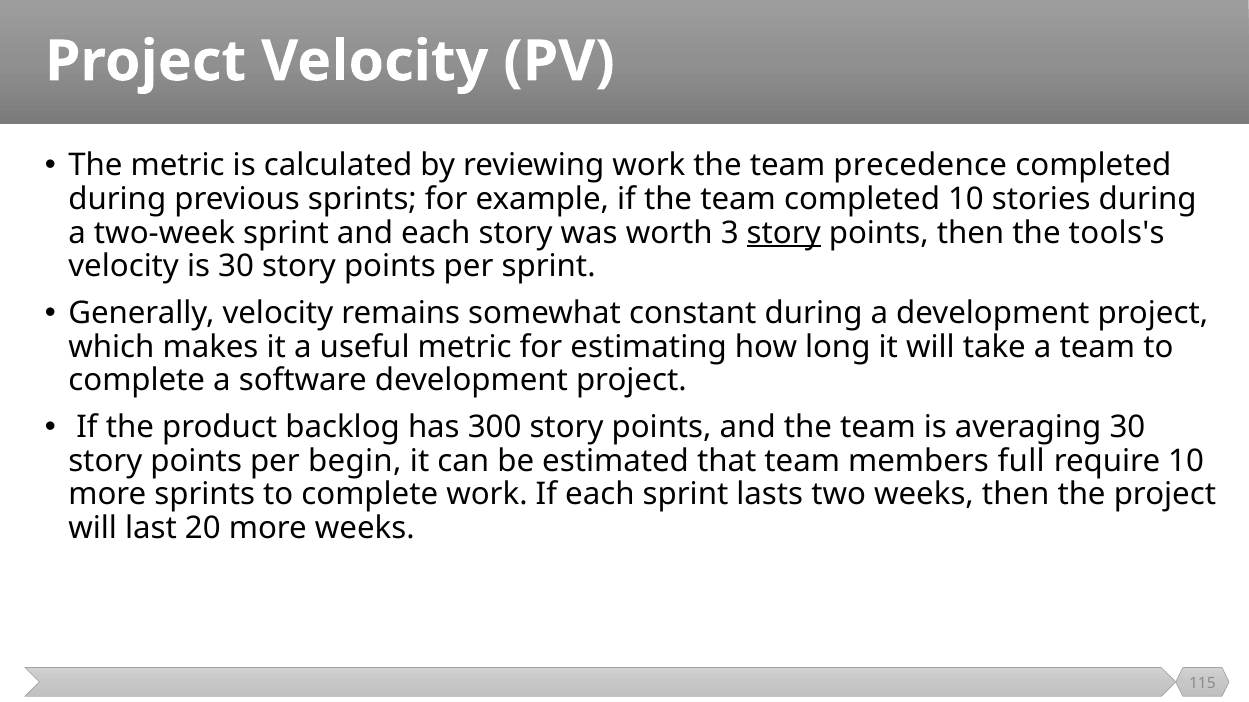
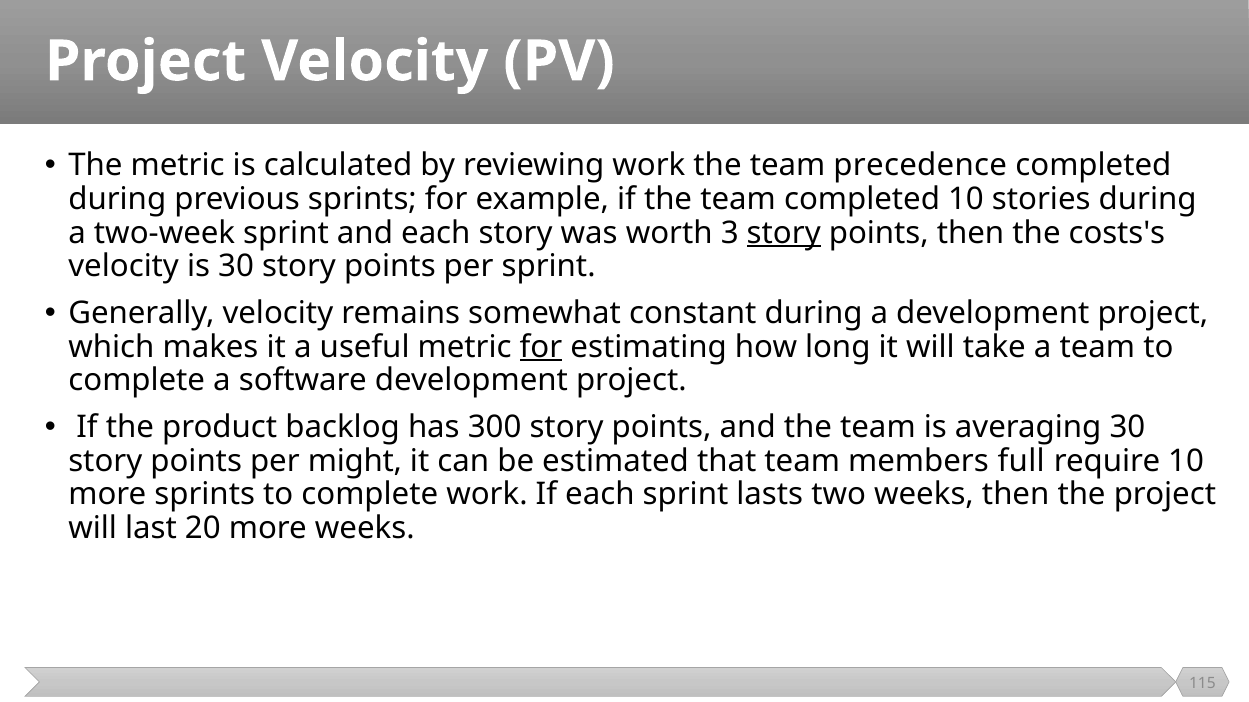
tools's: tools's -> costs's (1117, 233)
for underline: none -> present (541, 347)
begin: begin -> might (355, 461)
